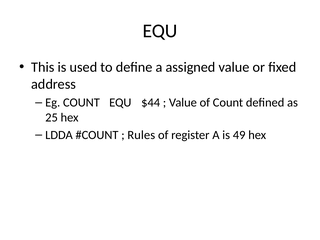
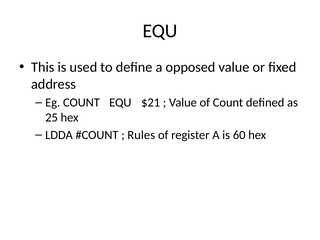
assigned: assigned -> opposed (191, 67)
$44: $44 -> $21 (151, 103)
49: 49 -> 60 (239, 135)
